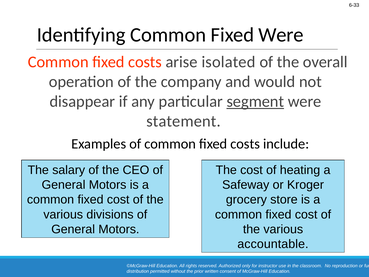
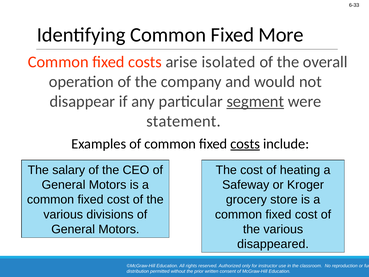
Fixed Were: Were -> More (281, 35)
costs underline: none -> present (245, 144)
accountable: accountable -> disappeared (273, 244)
